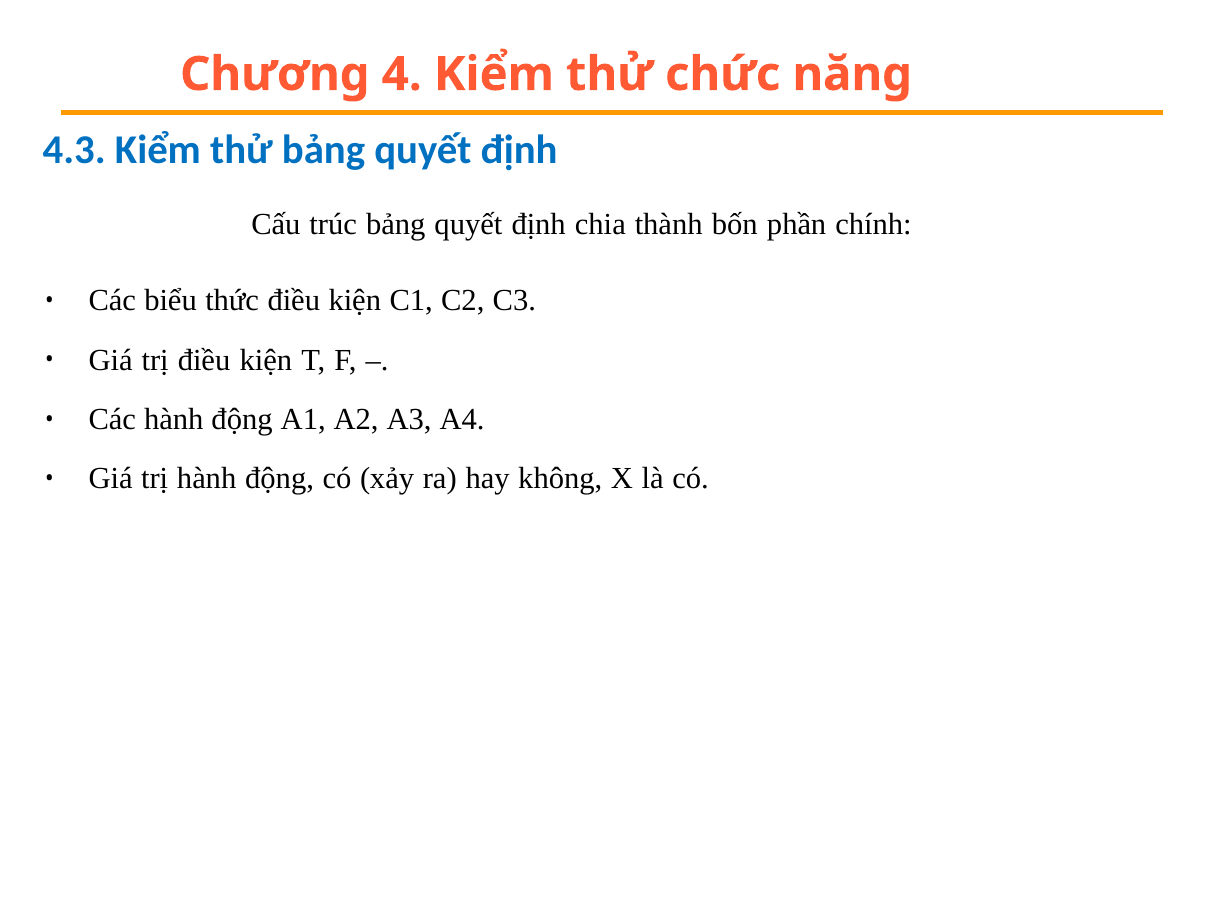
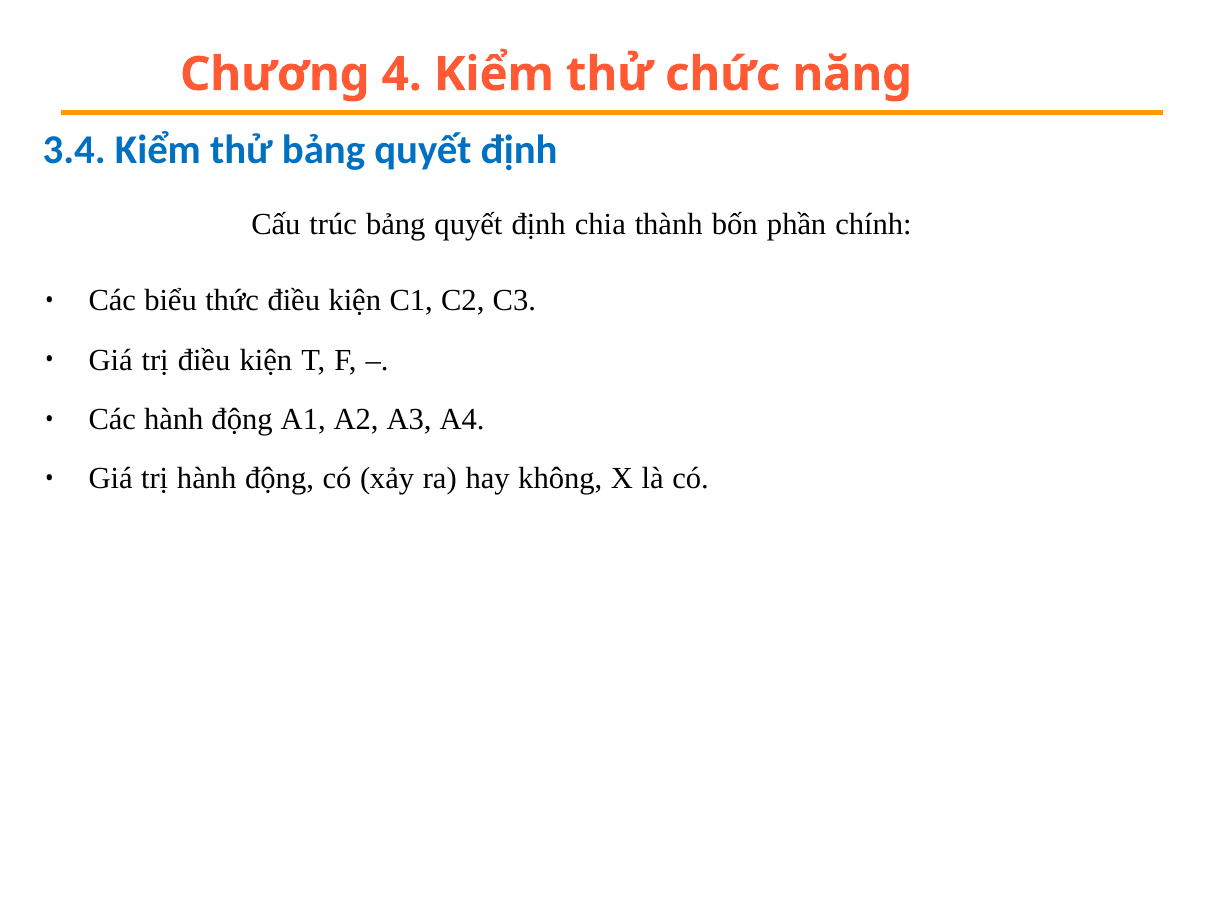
4.3: 4.3 -> 3.4 (74, 150)
